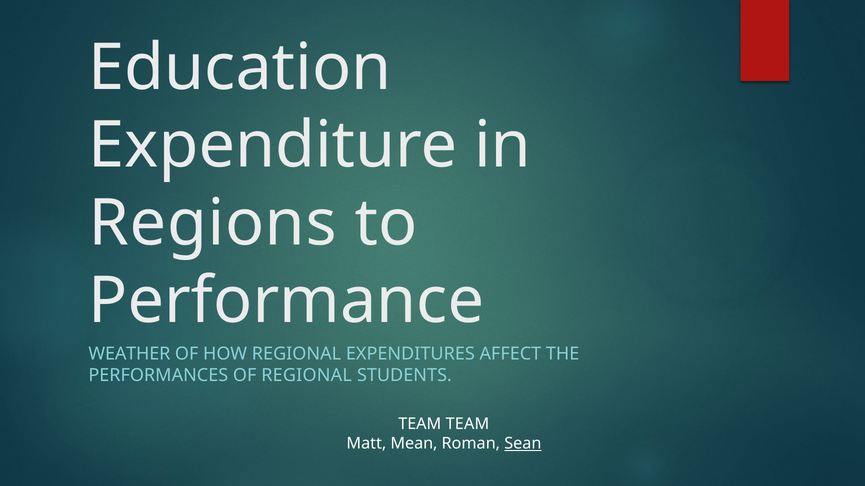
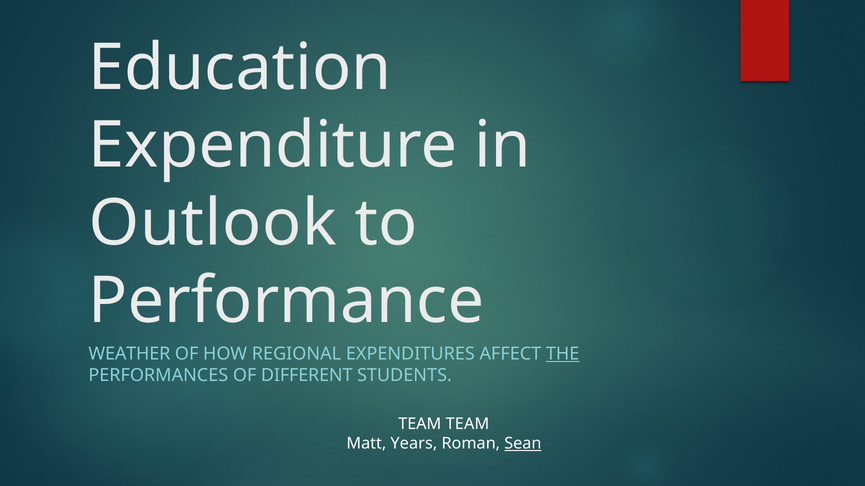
Regions: Regions -> Outlook (213, 223)
THE underline: none -> present (563, 354)
OF REGIONAL: REGIONAL -> DIFFERENT (307, 376)
Mean: Mean -> Years (414, 444)
